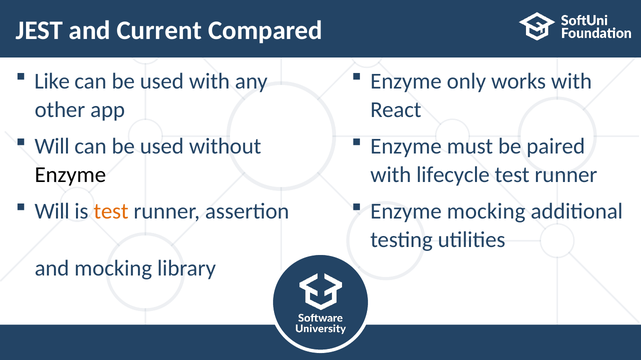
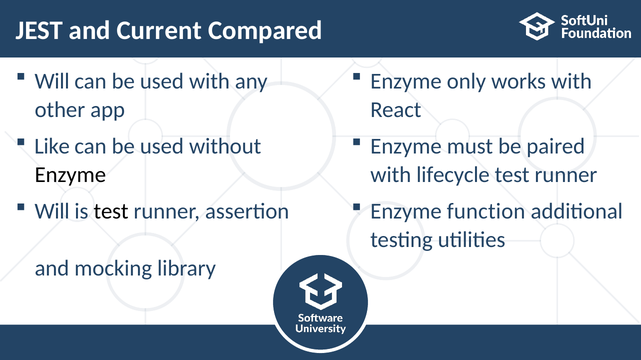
Like: Like -> Will (52, 81)
Will: Will -> Like (52, 147)
test colour: orange -> black (111, 212)
Enzyme mocking: mocking -> function (486, 212)
